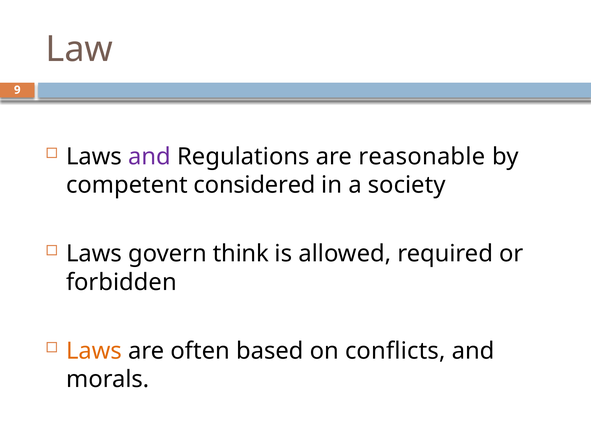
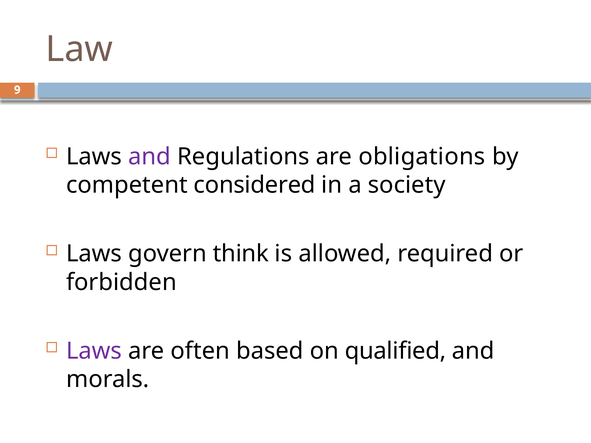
reasonable: reasonable -> obligations (422, 157)
Laws colour: orange -> purple (94, 351)
conflicts: conflicts -> qualified (395, 351)
